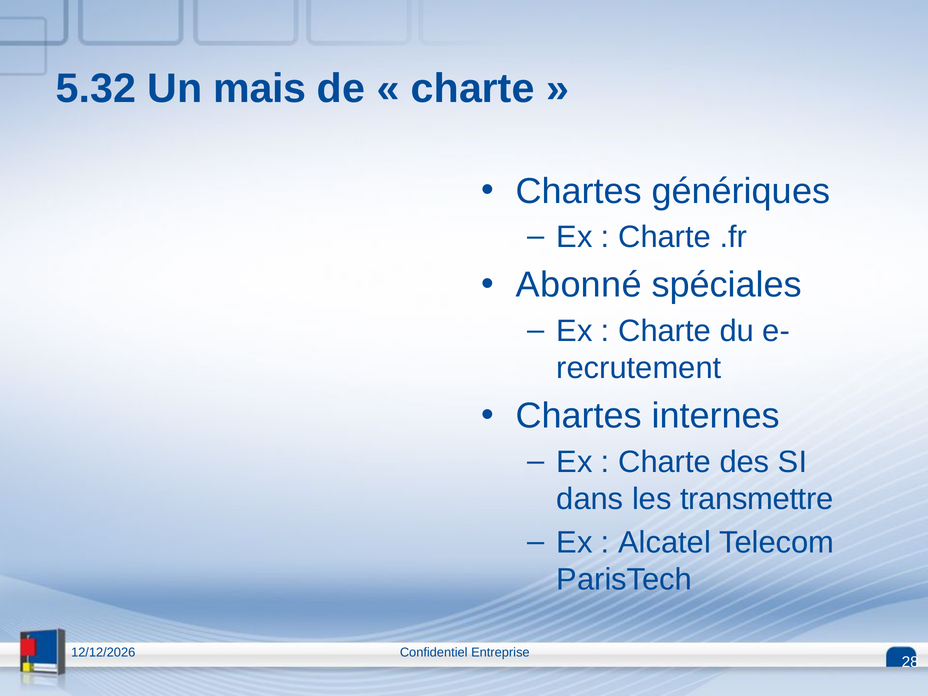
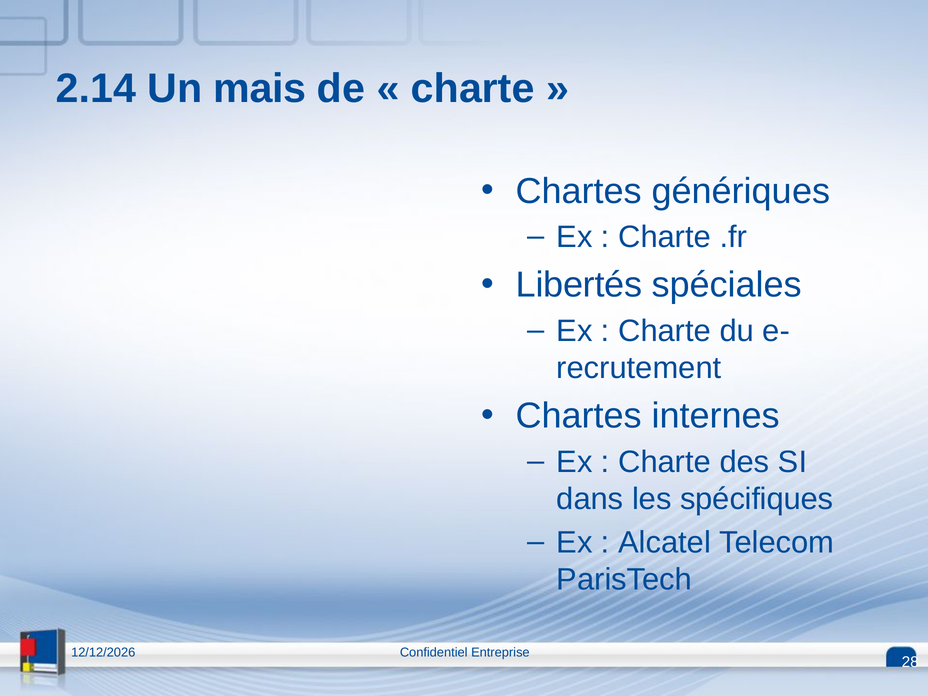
5.32: 5.32 -> 2.14 (96, 89)
Abonné: Abonné -> Libertés (579, 285)
transmettre: transmettre -> spécifiques (757, 499)
